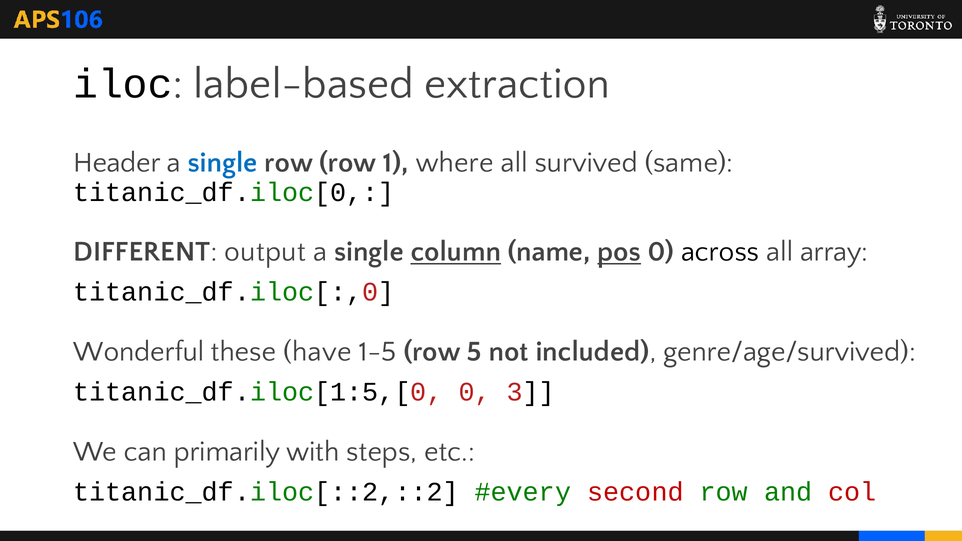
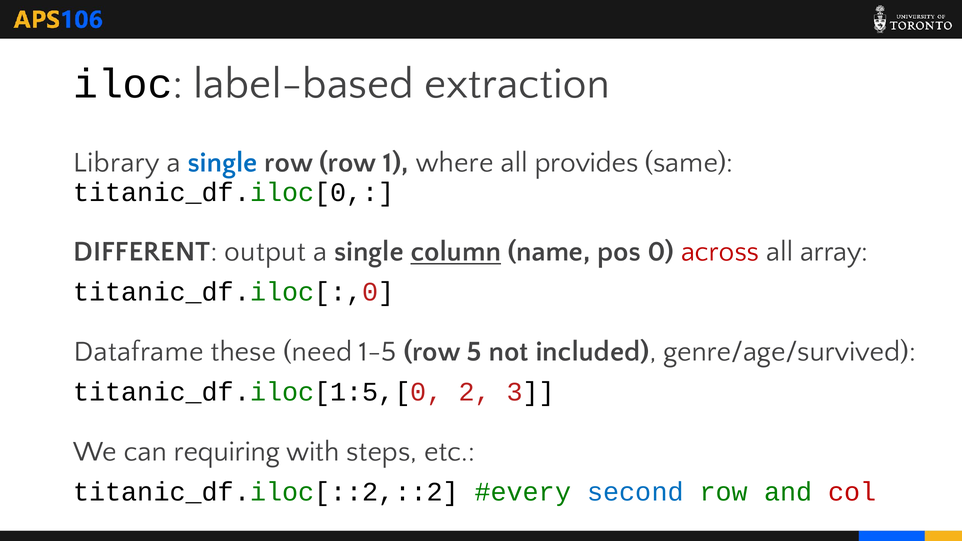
Header: Header -> Library (117, 163)
survived: survived -> provides (586, 163)
pos underline: present -> none (619, 252)
across colour: black -> red (720, 252)
Wonderful: Wonderful -> Dataframe (139, 352)
have: have -> need (318, 352)
titanic_df.iloc[1:5,[0 0: 0 -> 2 (475, 392)
primarily: primarily -> requiring (227, 452)
second colour: red -> blue (635, 492)
